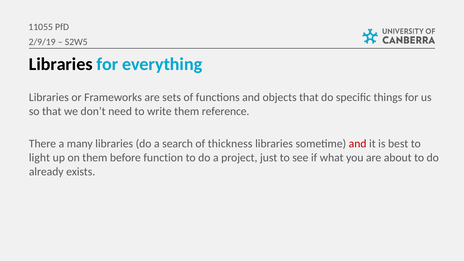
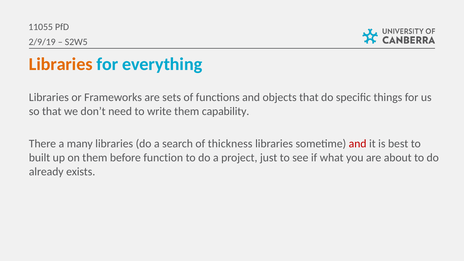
Libraries colour: black -> orange (61, 64)
reference: reference -> capability (226, 111)
light: light -> built (40, 158)
